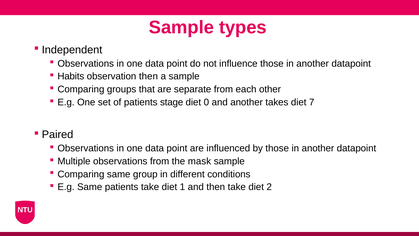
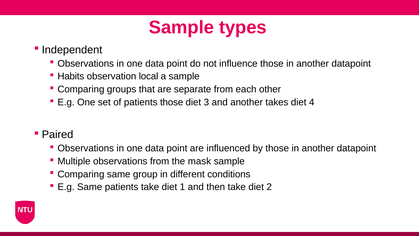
observation then: then -> local (149, 76)
patients stage: stage -> those (172, 102)
0: 0 -> 3 (206, 102)
7: 7 -> 4 (312, 102)
